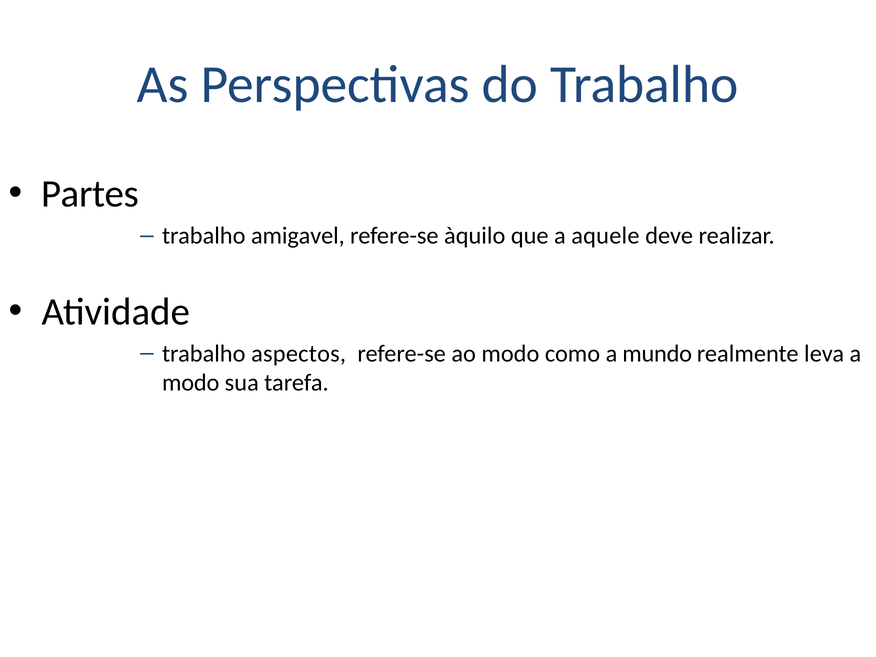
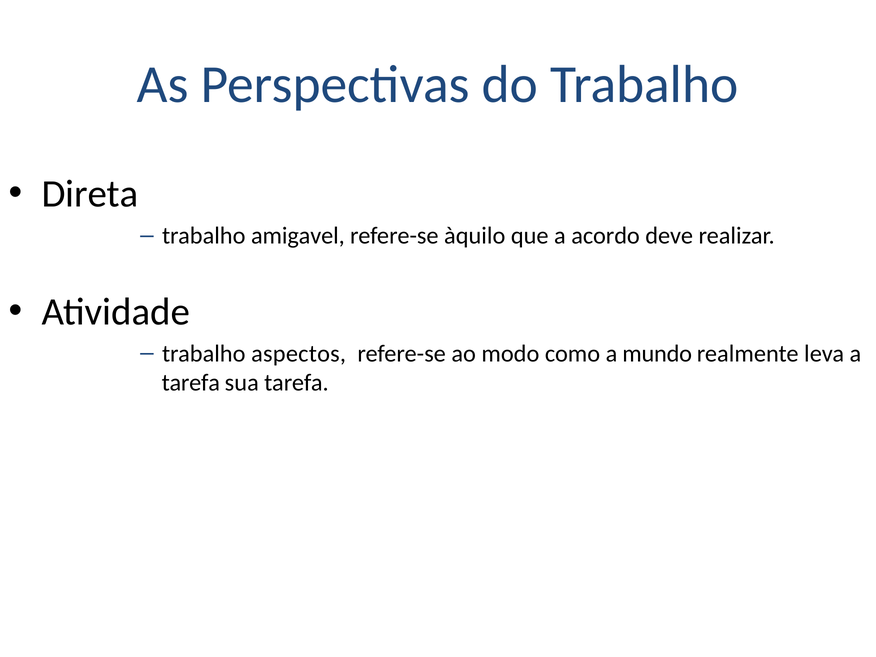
Partes: Partes -> Direta (90, 194)
aquele: aquele -> acordo (606, 236)
modo: modo -> tarefa (191, 383)
